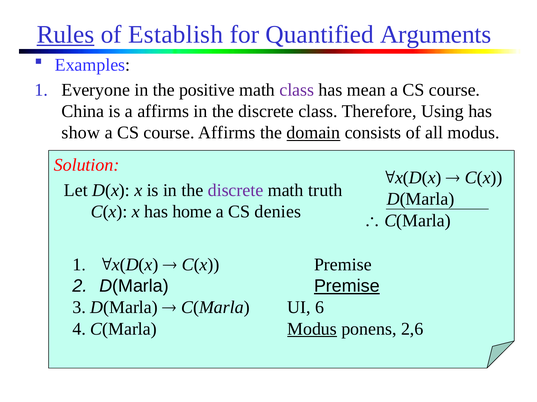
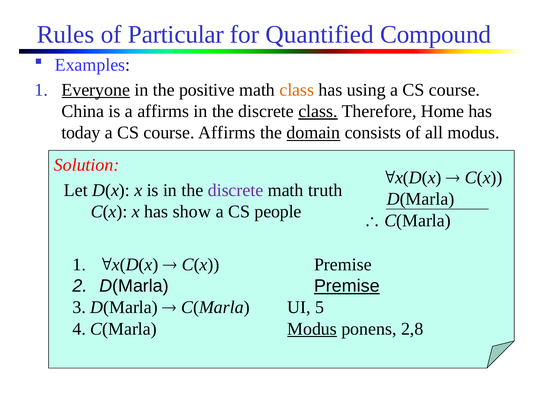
Rules underline: present -> none (66, 35)
Establish: Establish -> Particular (176, 35)
Arguments: Arguments -> Compound (436, 35)
Everyone underline: none -> present (96, 90)
class colour: purple -> orange (297, 90)
mean: mean -> using (366, 90)
class underline: none -> present (318, 112)
Using: Using -> Home (443, 112)
show: show -> today (81, 133)
home: home -> show (192, 212)
denies: denies -> people (278, 212)
6: 6 -> 5 (319, 308)
2,6: 2,6 -> 2,8 (412, 329)
